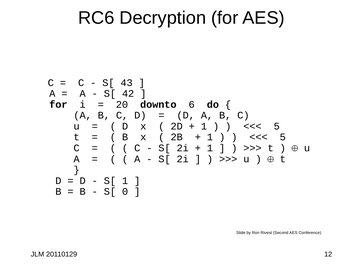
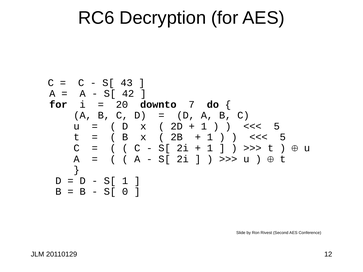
6: 6 -> 7 (192, 105)
